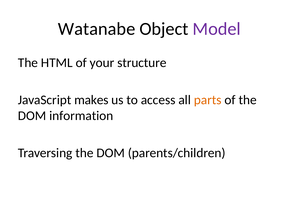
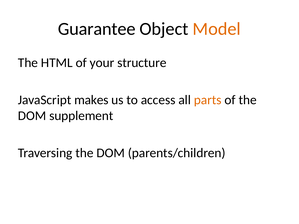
Watanabe: Watanabe -> Guarantee (97, 29)
Model colour: purple -> orange (217, 29)
information: information -> supplement (81, 116)
